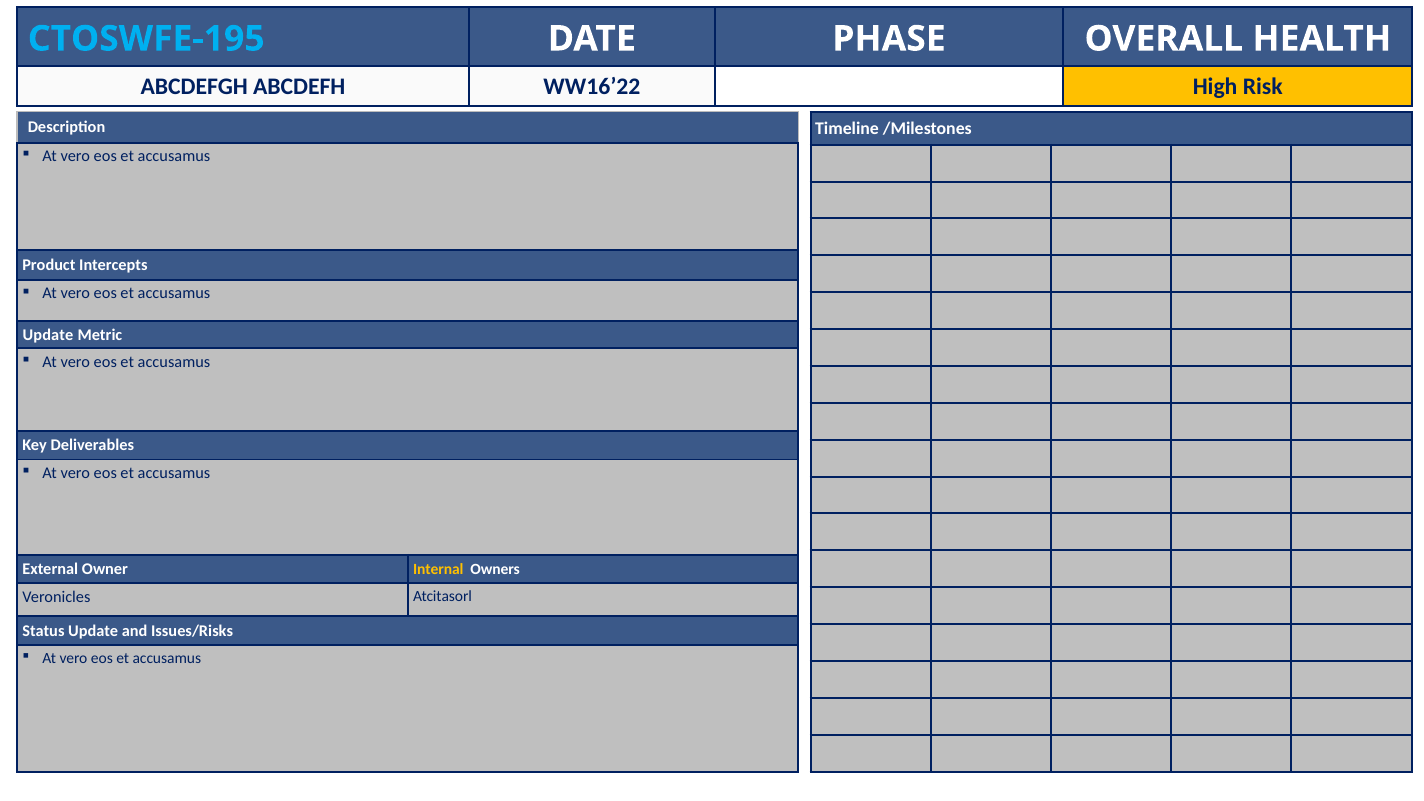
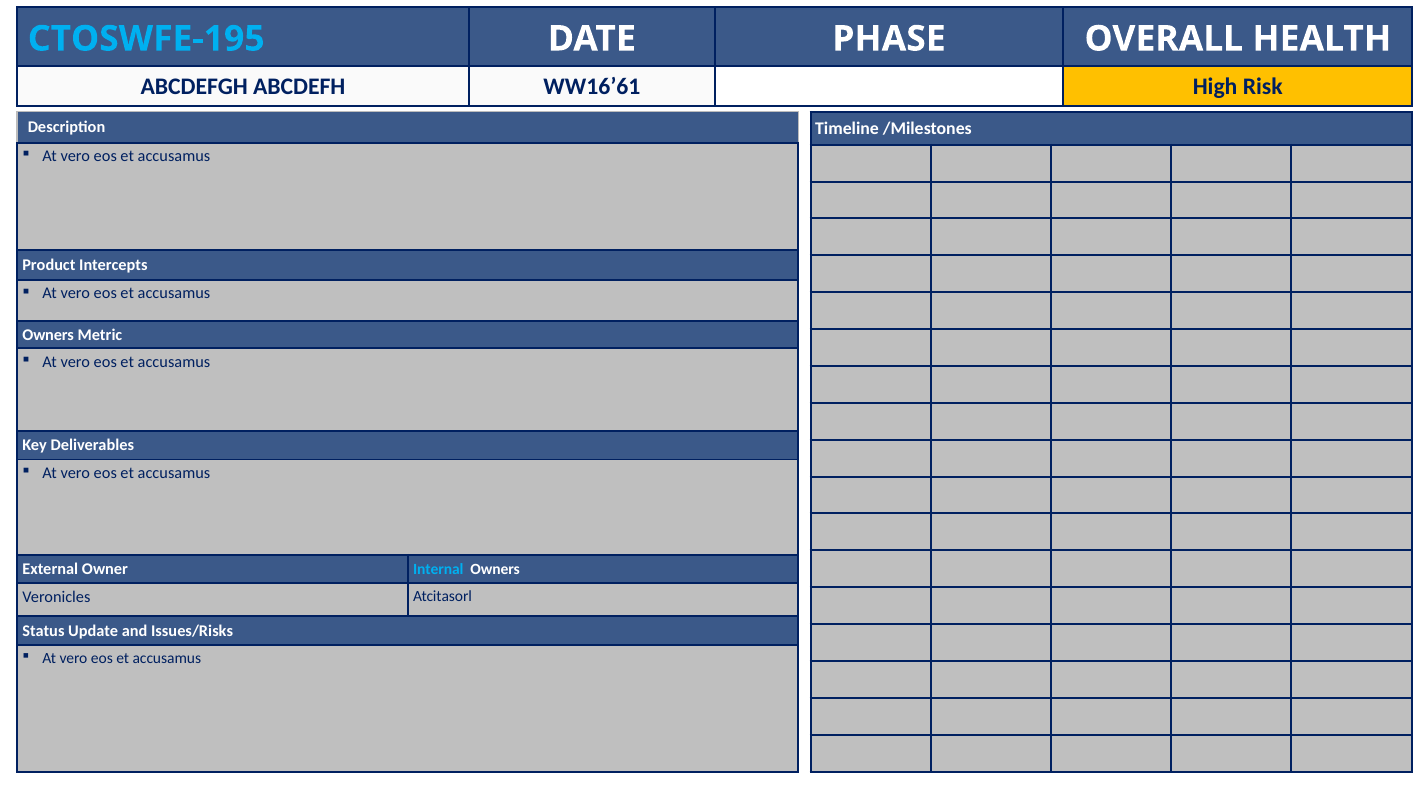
WW16’22: WW16’22 -> WW16’61 (592, 87)
Update: Update -> Owners (48, 335)
Internal colour: yellow -> light blue (438, 569)
